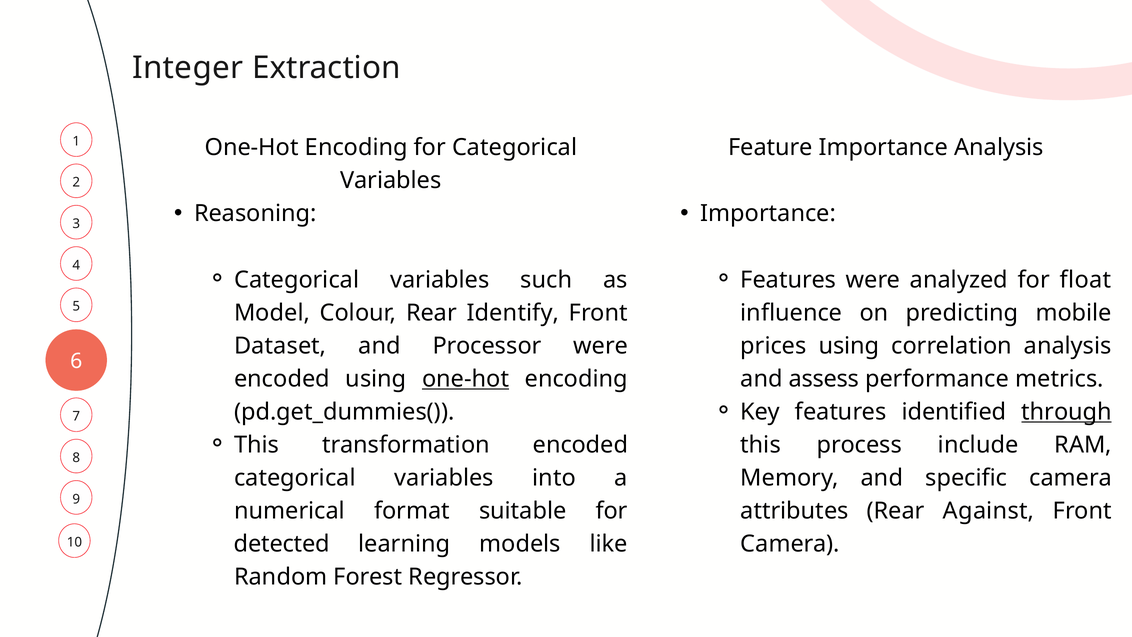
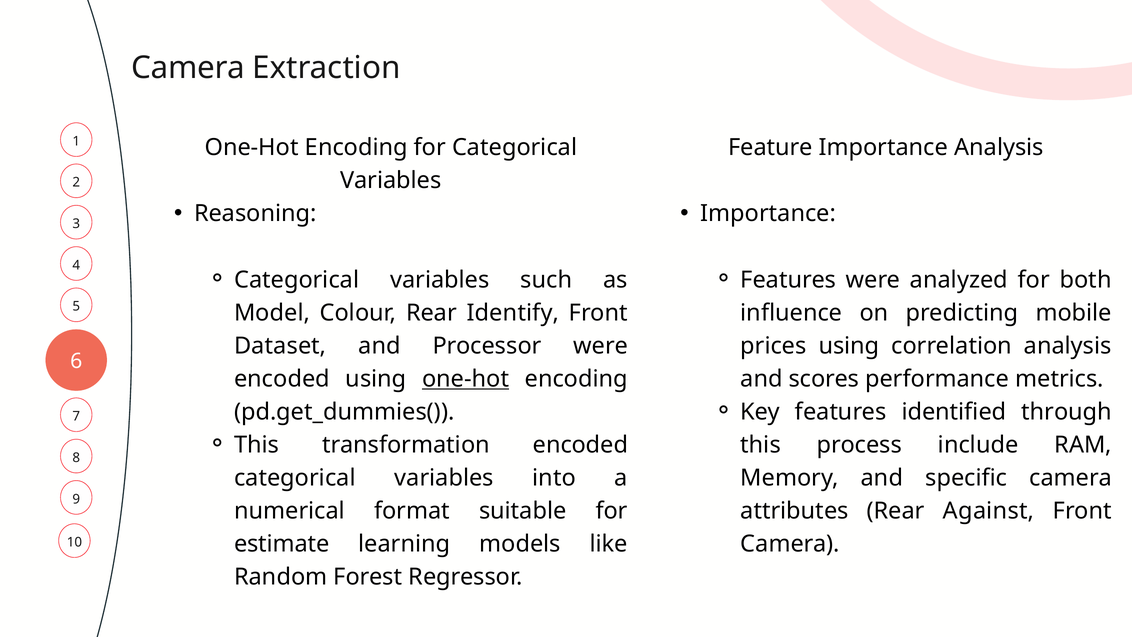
Integer: Integer -> Camera (188, 68)
float: float -> both (1086, 280)
assess: assess -> scores (824, 379)
through underline: present -> none (1067, 412)
detected: detected -> estimate (282, 544)
